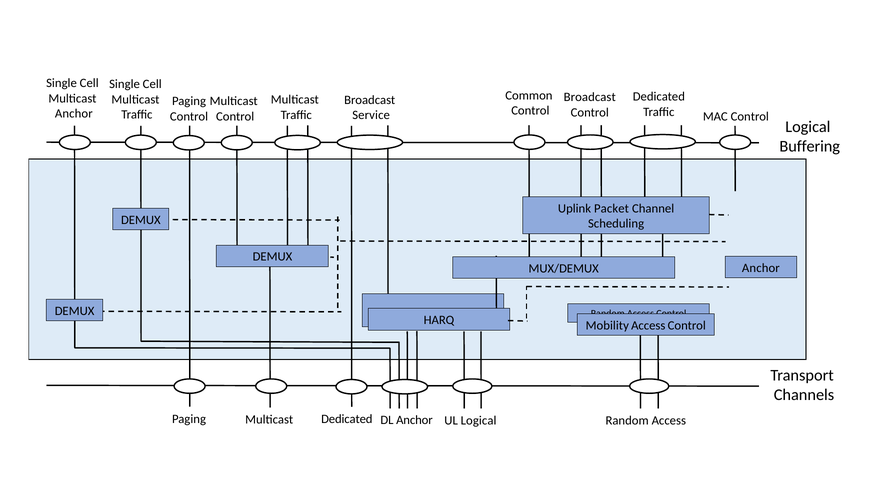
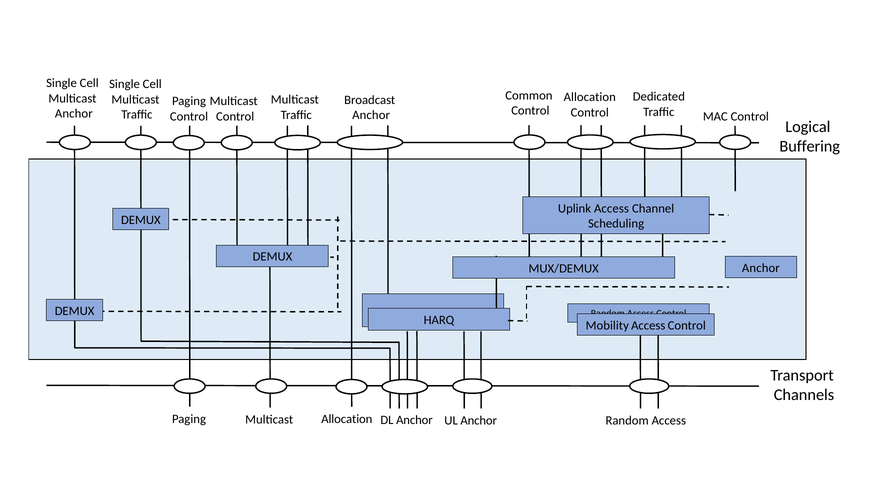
Broadcast: Broadcast -> Allocation (590, 97)
Service: Service -> Anchor (371, 115)
Uplink Packet: Packet -> Access (611, 208)
Paging Dedicated: Dedicated -> Allocation (347, 419)
UL Logical: Logical -> Anchor (479, 420)
